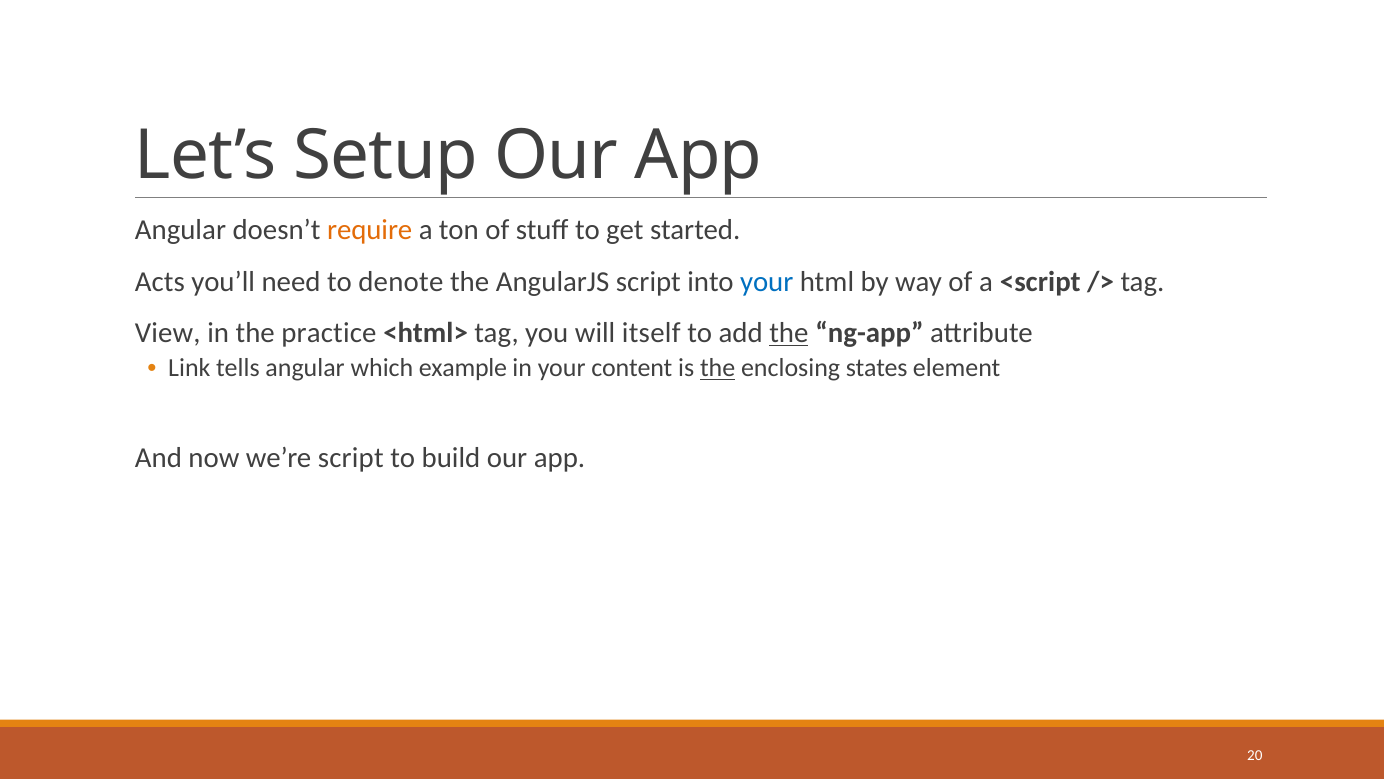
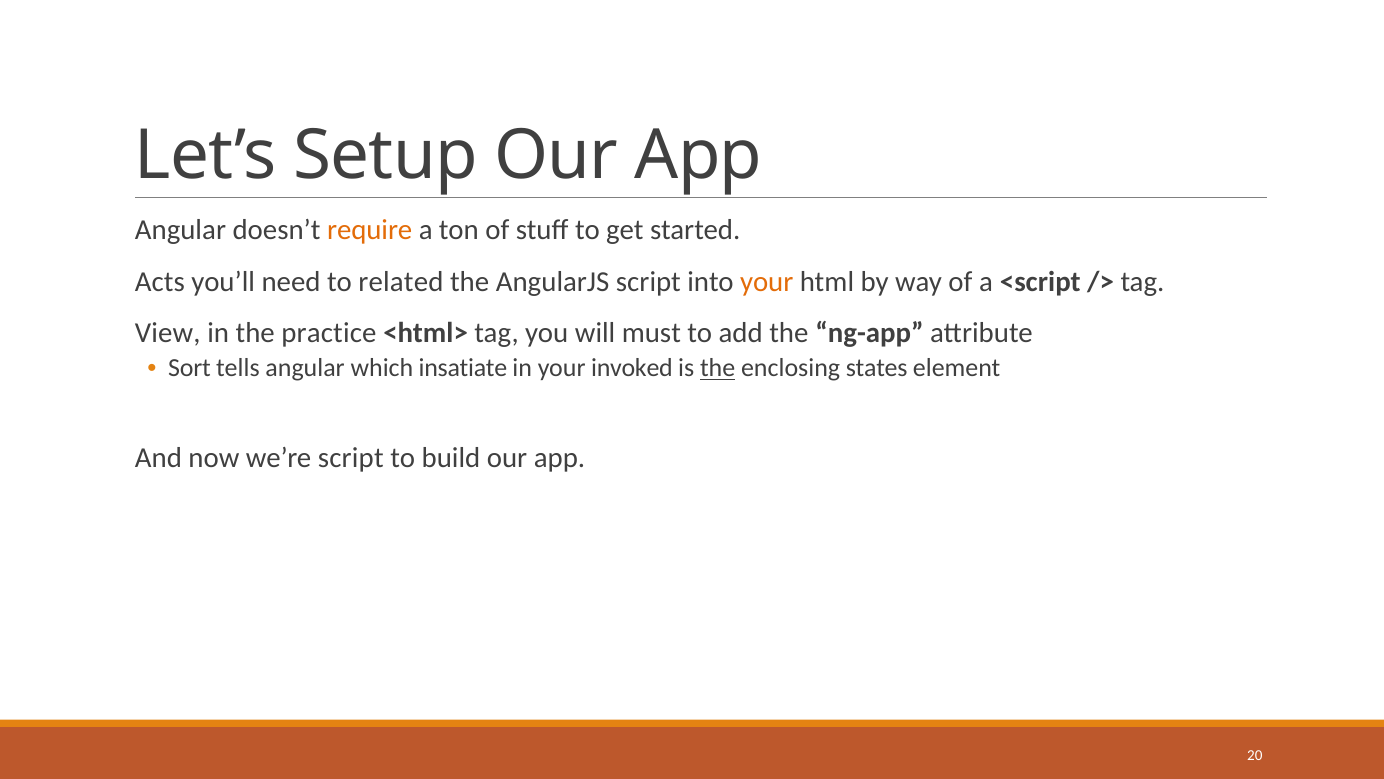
denote: denote -> related (401, 281)
your colour: blue -> orange (767, 281)
itself: itself -> must (651, 333)
the underline: present -> none (789, 333)
Link: Link -> Sort (189, 368)
example: example -> insatiate (463, 368)
content: content -> invoked (632, 368)
